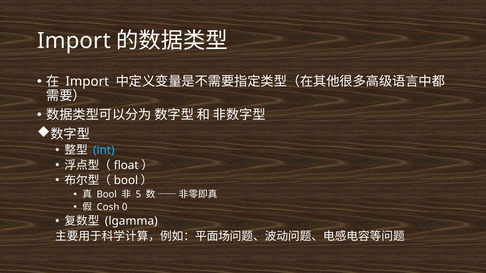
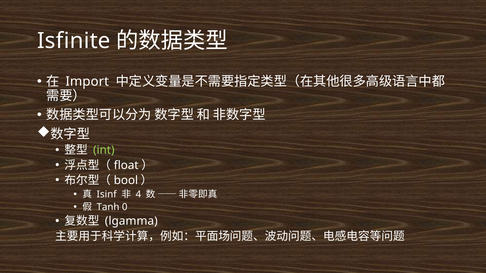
Import: Import -> Isfinite (74, 41)
int colour: light blue -> light green (104, 150)
Bool: Bool -> Isinf (107, 195)
5: 5 -> 4 (138, 195)
Cosh: Cosh -> Tanh (108, 207)
